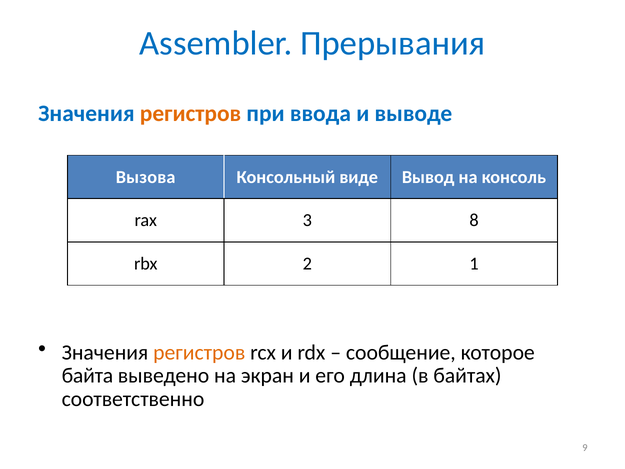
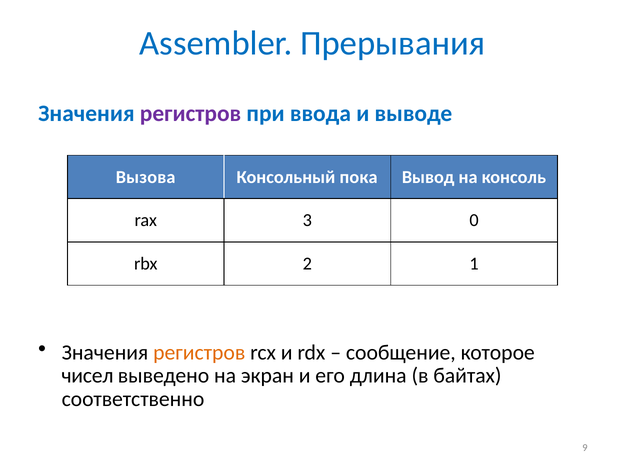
регистров colour: orange -> purple (191, 113)
виде: виде -> пока (359, 177)
8: 8 -> 0 (474, 220)
байта: байта -> чисел (87, 376)
